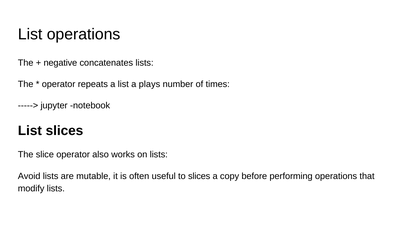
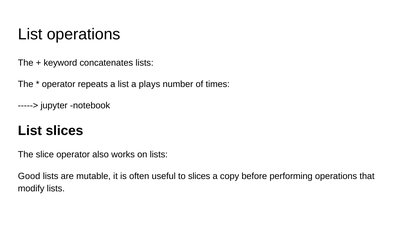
negative: negative -> keyword (60, 63)
Avoid: Avoid -> Good (29, 176)
